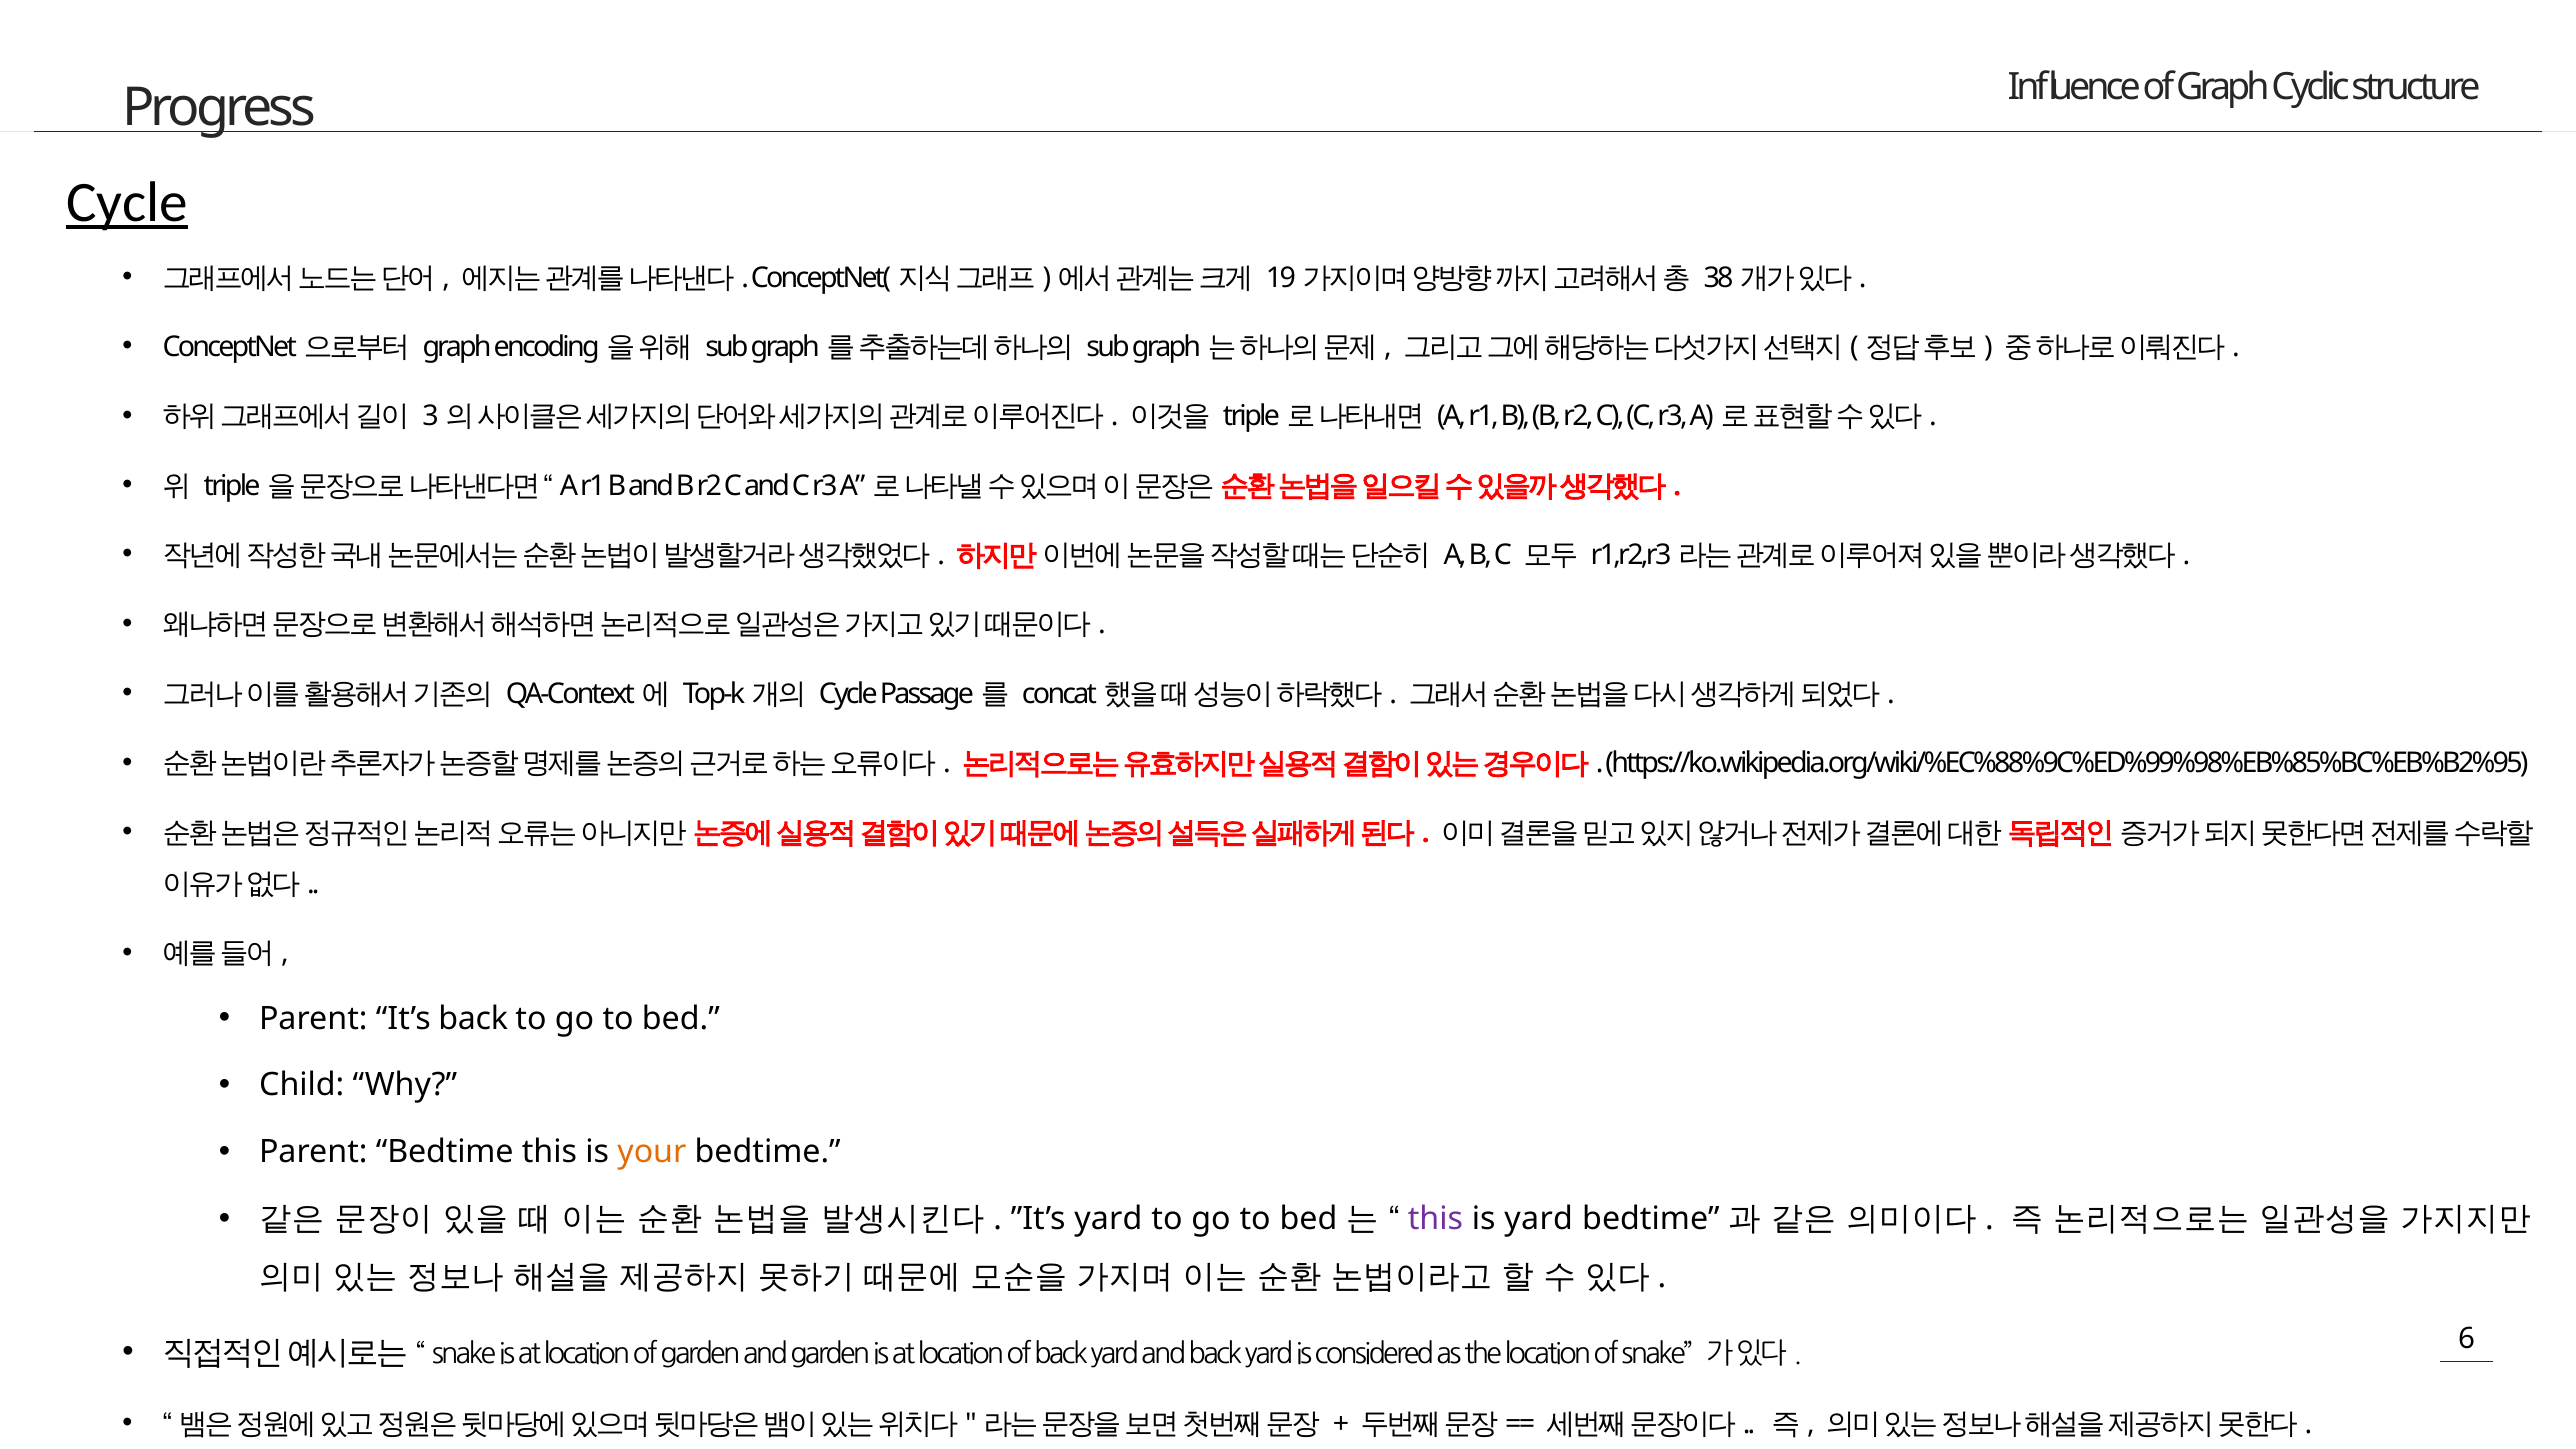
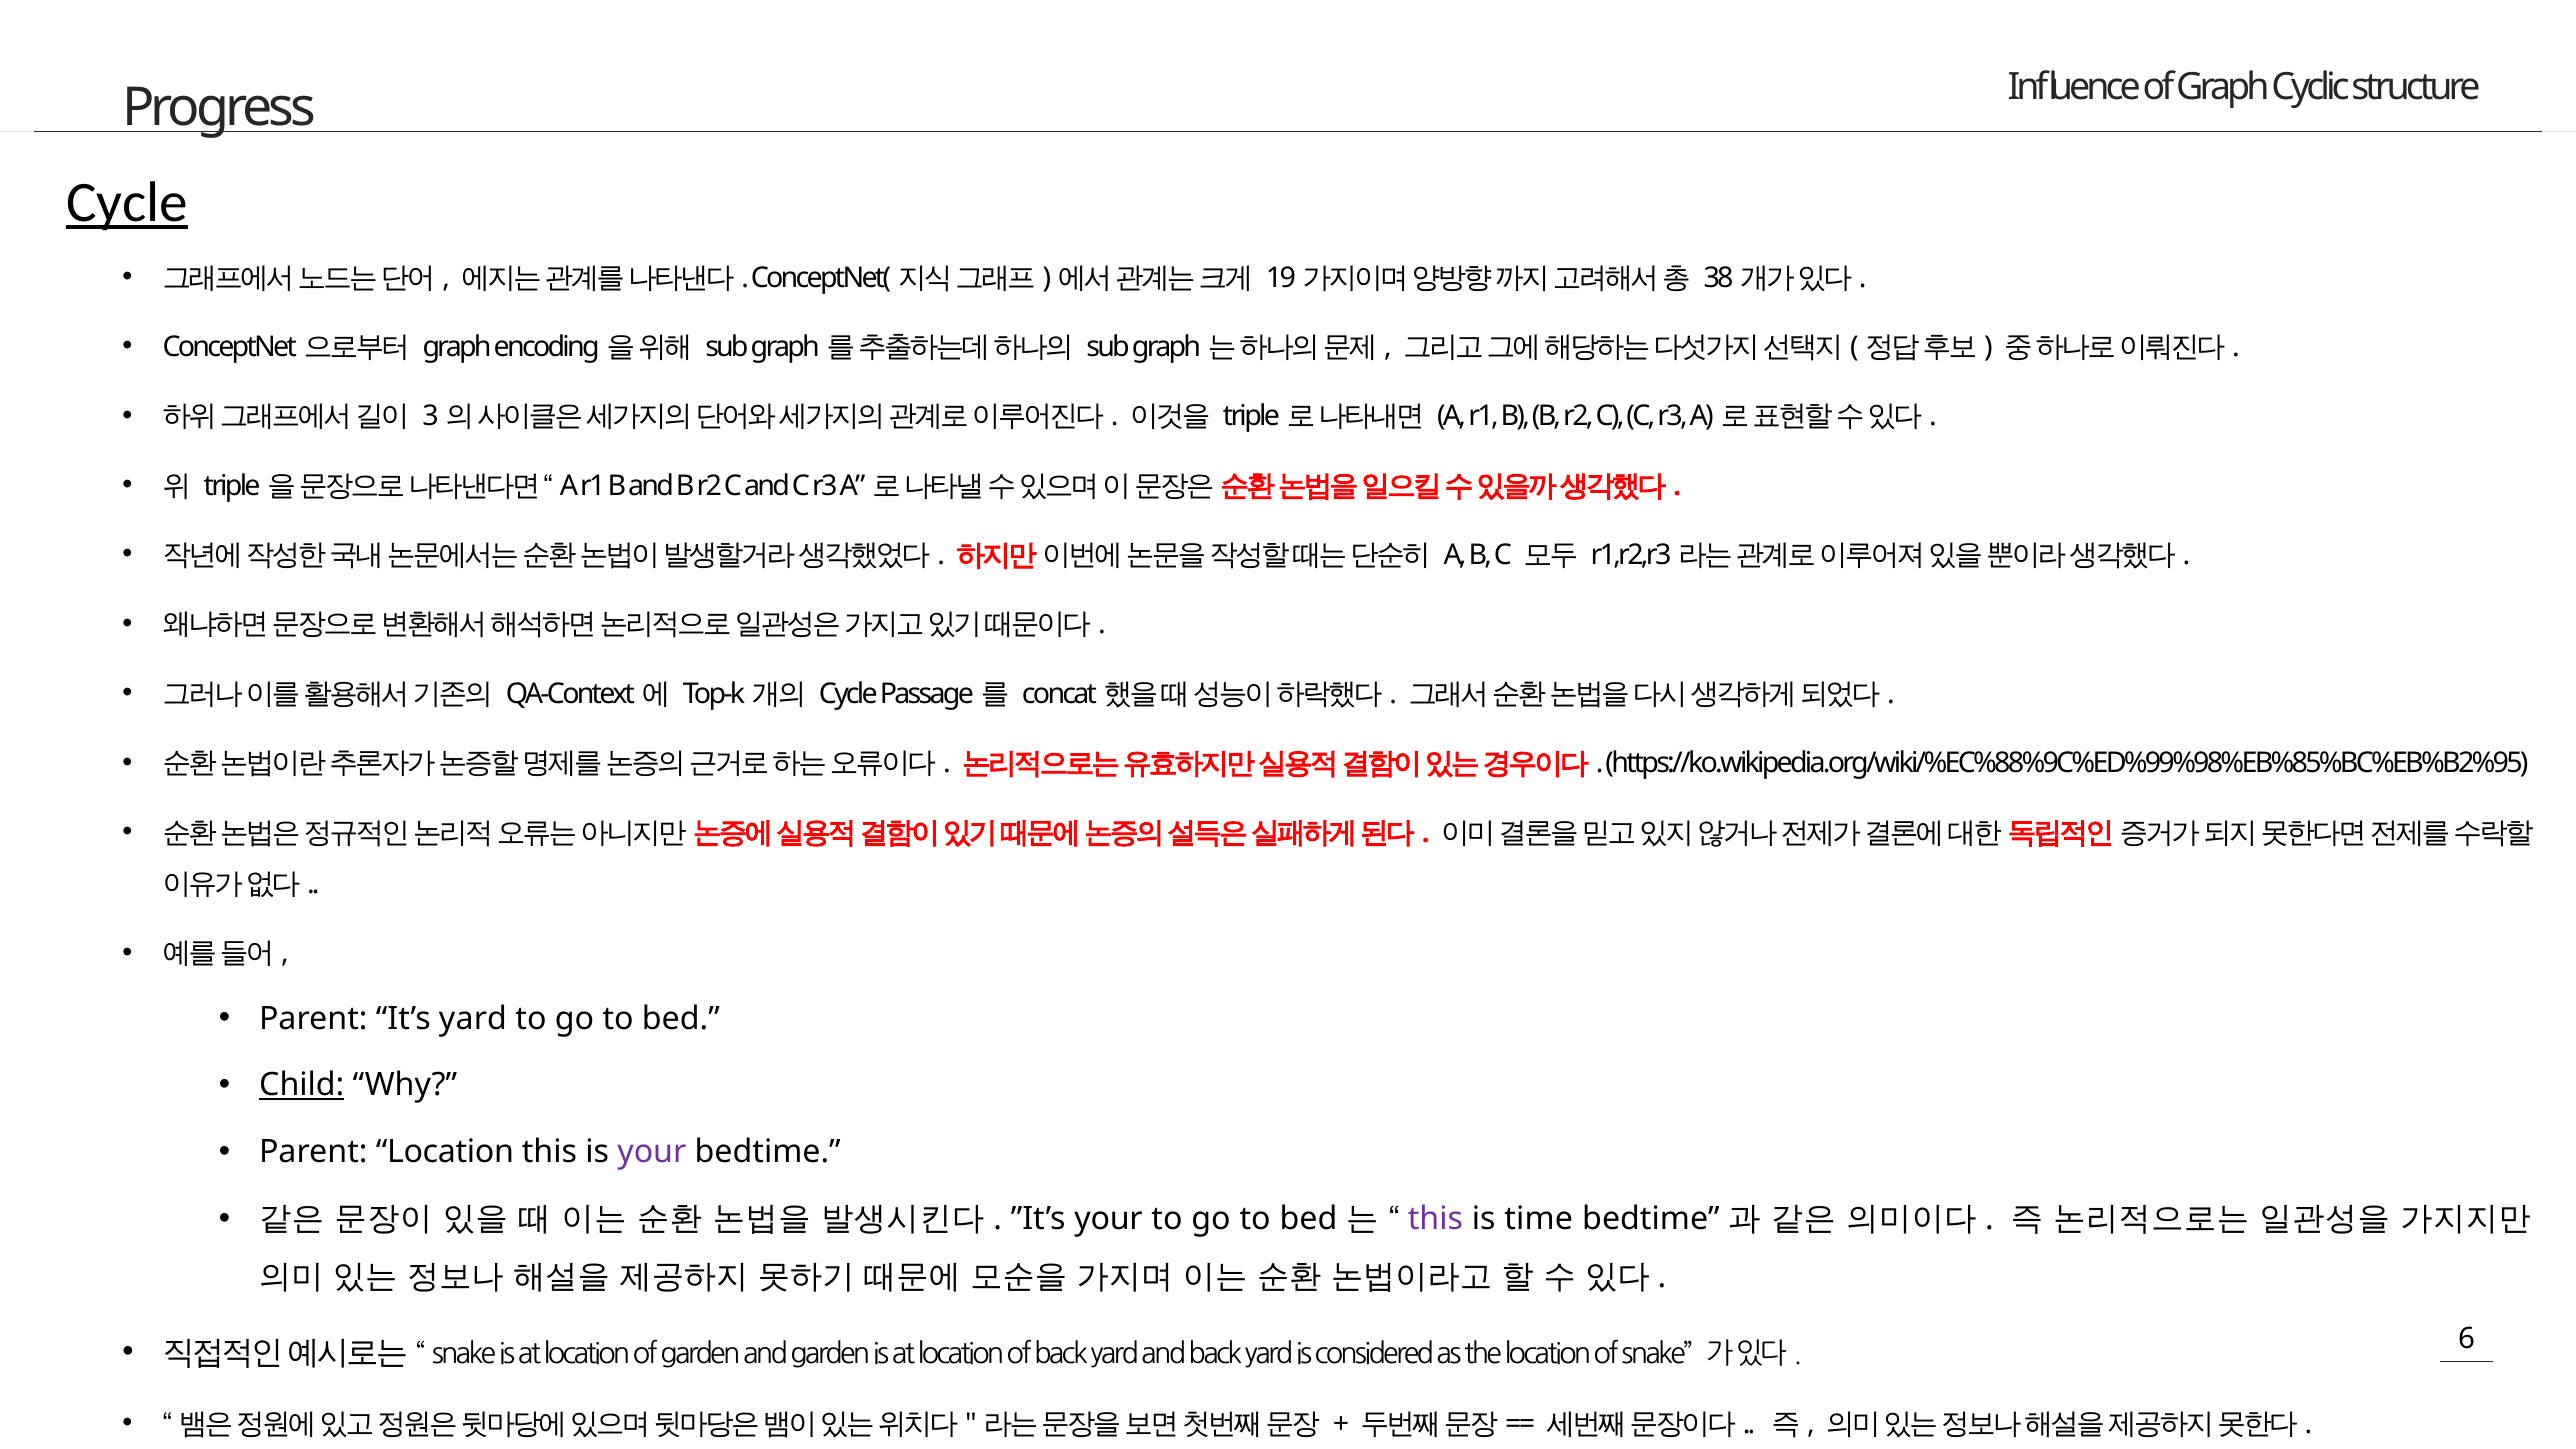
It’s back: back -> yard (473, 1018)
Child underline: none -> present (302, 1085)
Parent Bedtime: Bedtime -> Location (445, 1152)
your colour: orange -> purple (652, 1152)
”It’s yard: yard -> your (1109, 1219)
is yard: yard -> time (1539, 1219)
